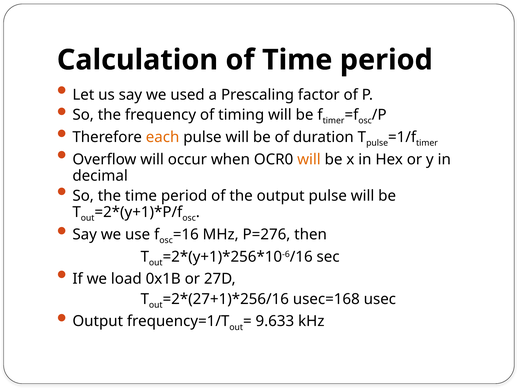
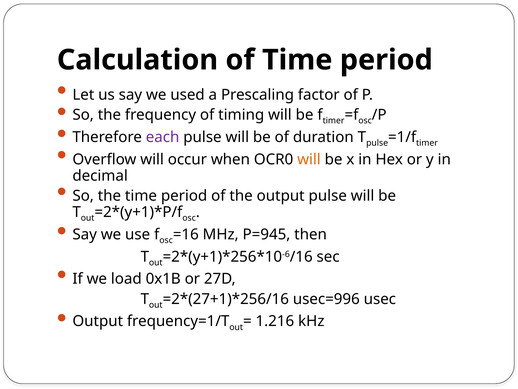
each colour: orange -> purple (163, 137)
P=276: P=276 -> P=945 (266, 234)
usec=168: usec=168 -> usec=996 (326, 299)
9.633: 9.633 -> 1.216 (275, 321)
